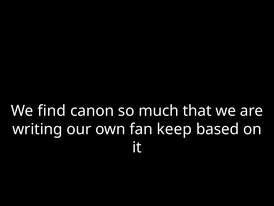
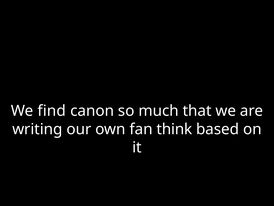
keep: keep -> think (174, 129)
